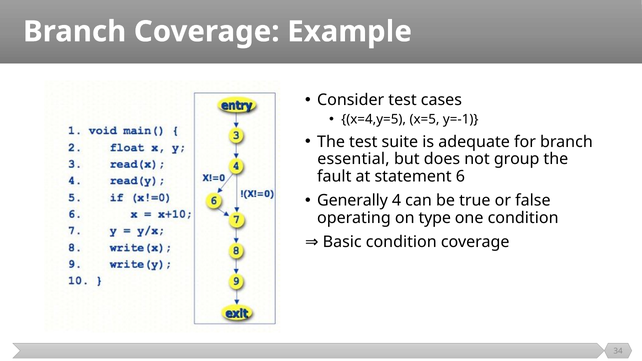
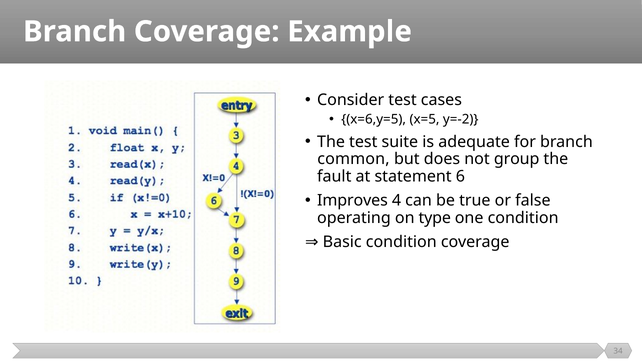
x=4,y=5: x=4,y=5 -> x=6,y=5 (374, 119)
y=-1: y=-1 -> y=-2 (461, 119)
essential: essential -> common (353, 159)
Generally: Generally -> Improves (352, 200)
